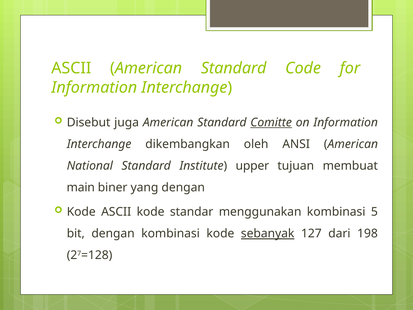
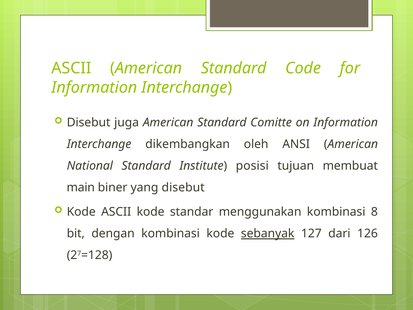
Comitte underline: present -> none (271, 122)
upper: upper -> posisi (252, 166)
yang dengan: dengan -> disebut (183, 187)
5: 5 -> 8 (374, 212)
198: 198 -> 126 (367, 233)
